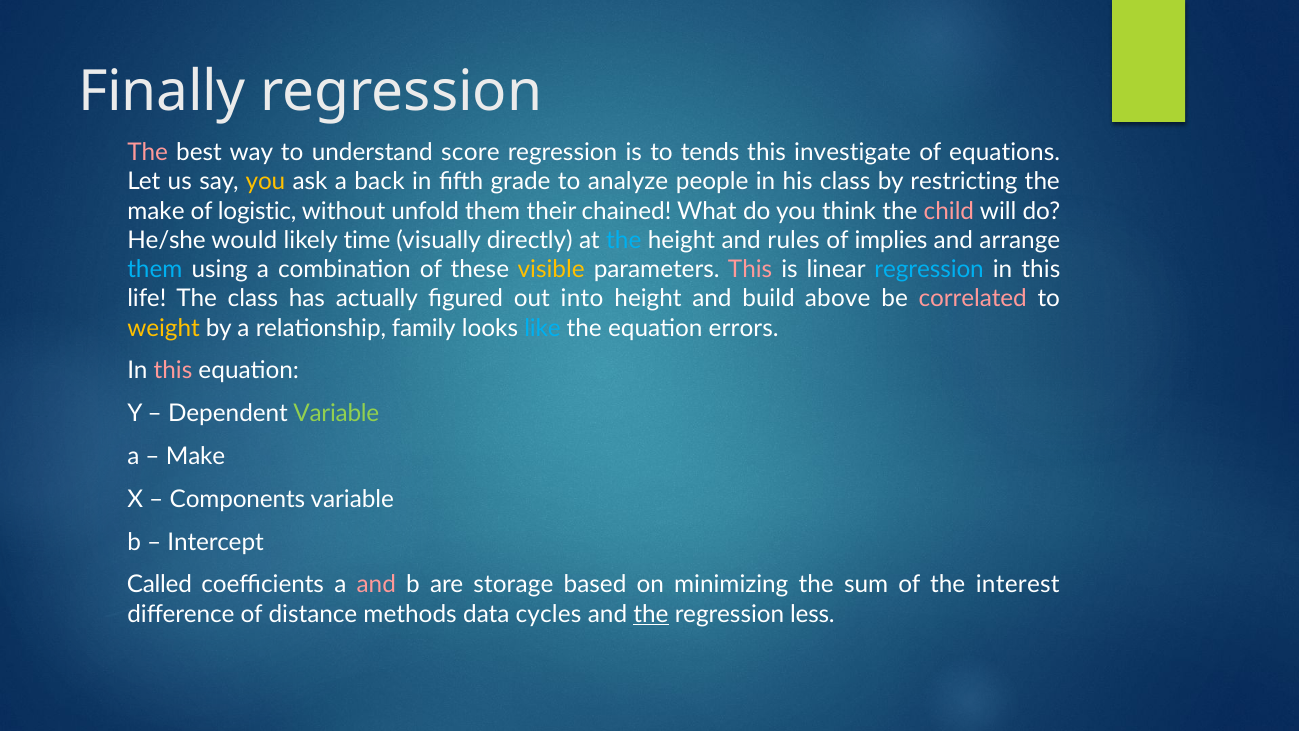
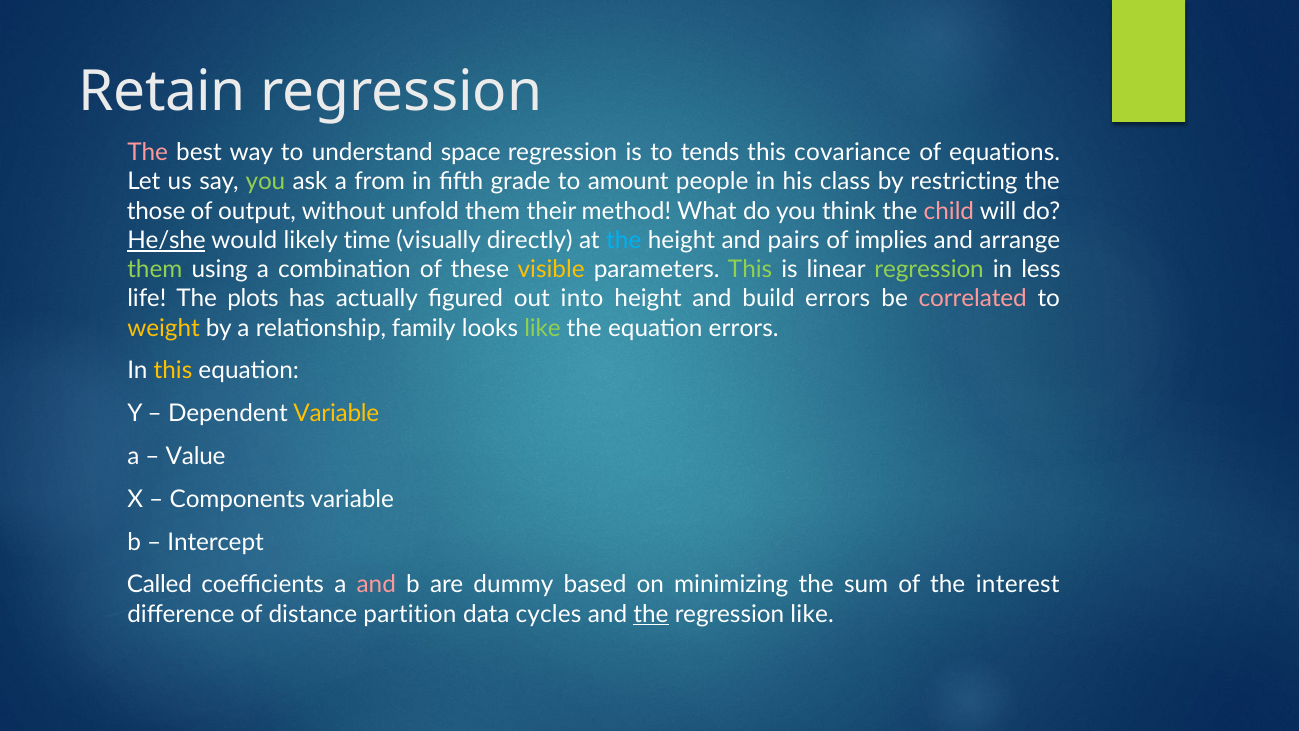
Finally: Finally -> Retain (162, 91)
score: score -> space (471, 153)
investigate: investigate -> covariance (852, 153)
you colour: yellow -> light green (265, 182)
back: back -> from (380, 182)
analyze: analyze -> amount (628, 182)
make: make -> those (156, 211)
logistic: logistic -> output (257, 211)
chained: chained -> method (626, 211)
He/she underline: none -> present (166, 240)
rules: rules -> pairs (794, 240)
them colour: light blue -> light green (155, 270)
This colour: pink -> light green (750, 270)
regression colour: light blue -> light green (929, 270)
this: this -> less (1041, 270)
The class: class -> plots (253, 299)
build above: above -> errors (838, 299)
like colour: light blue -> light green (543, 328)
this colour: pink -> yellow (173, 371)
Variable colour: light green -> yellow (336, 414)
Make: Make -> Value (196, 456)
storage: storage -> dummy (513, 585)
methods: methods -> partition (410, 614)
regression less: less -> like (812, 614)
